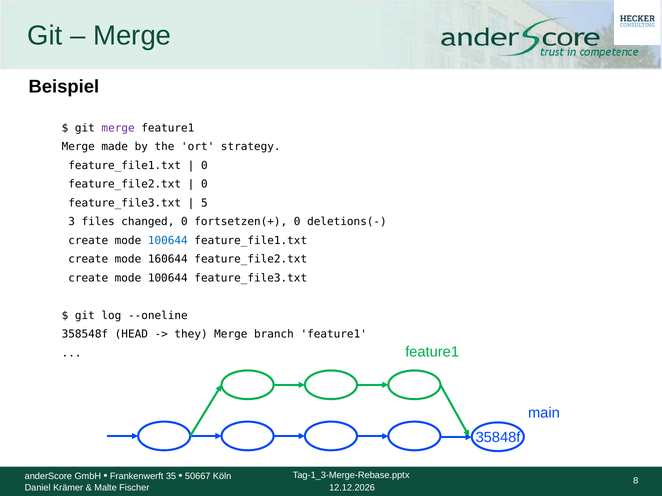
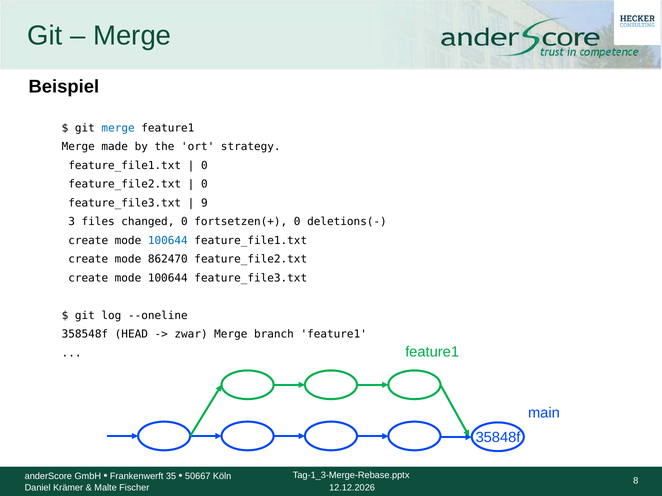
merge colour: purple -> blue (118, 128)
5: 5 -> 9 (204, 203)
160644: 160644 -> 862470 (168, 259)
they: they -> zwar (191, 335)
